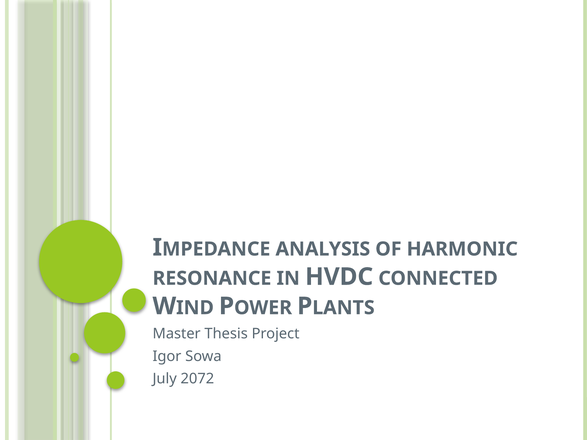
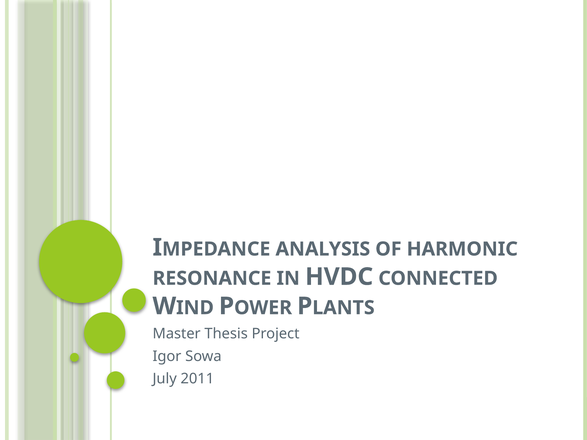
2072: 2072 -> 2011 (197, 379)
